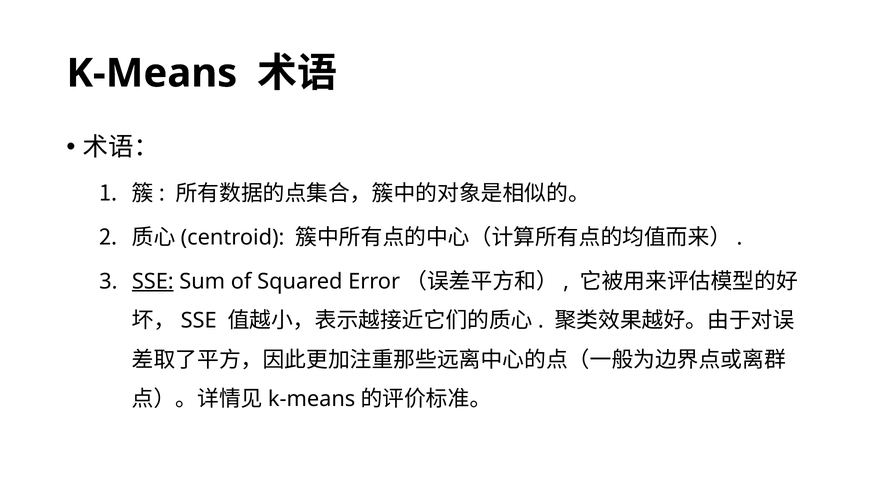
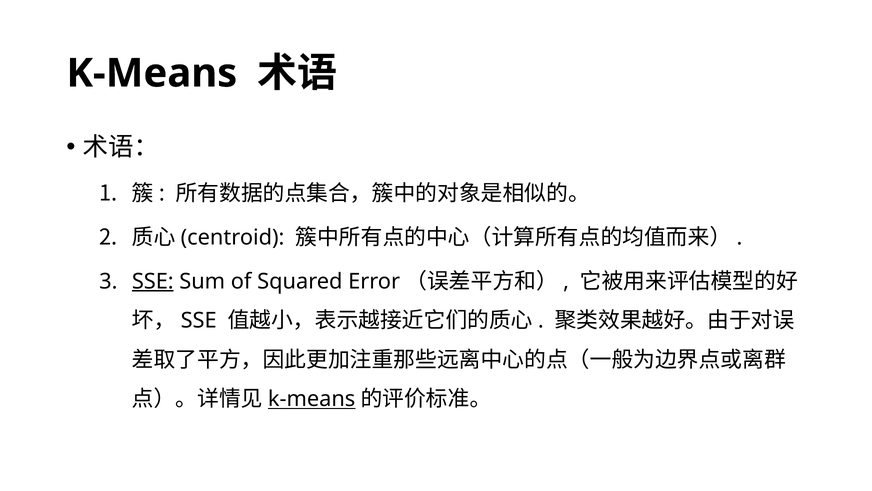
k-means underline: none -> present (312, 399)
